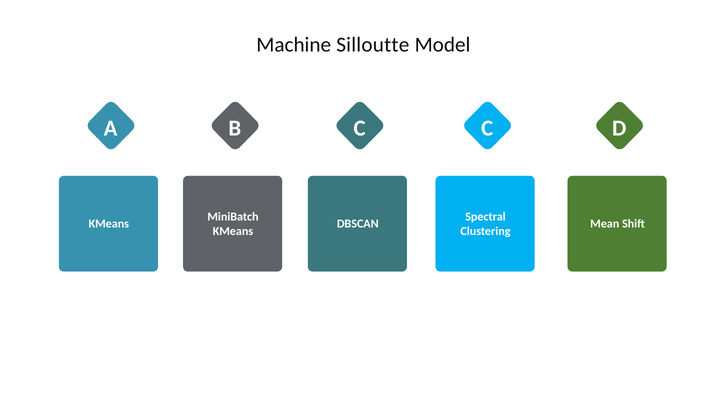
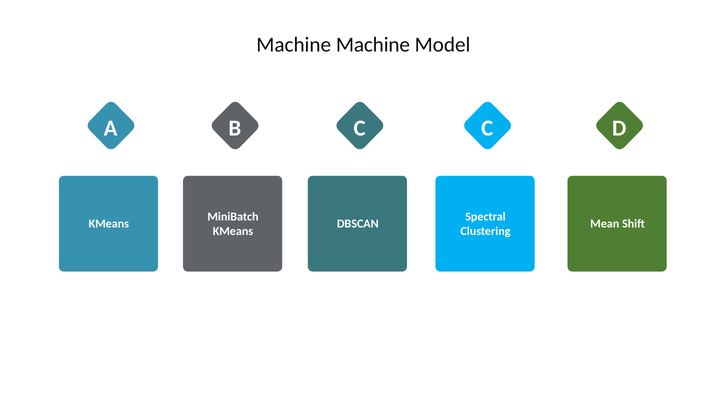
Machine Silloutte: Silloutte -> Machine (373, 44)
